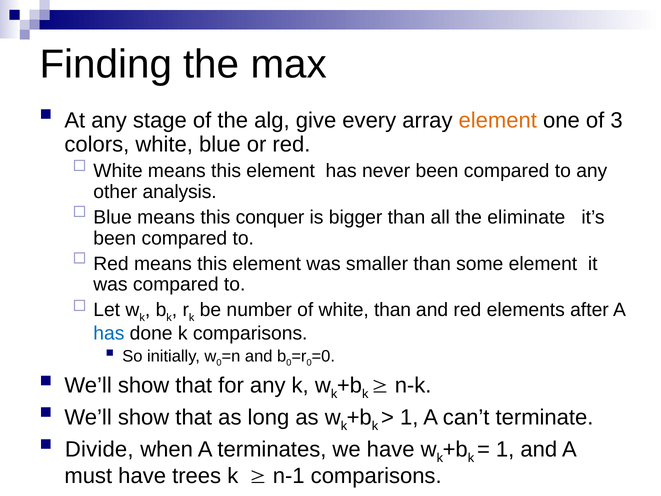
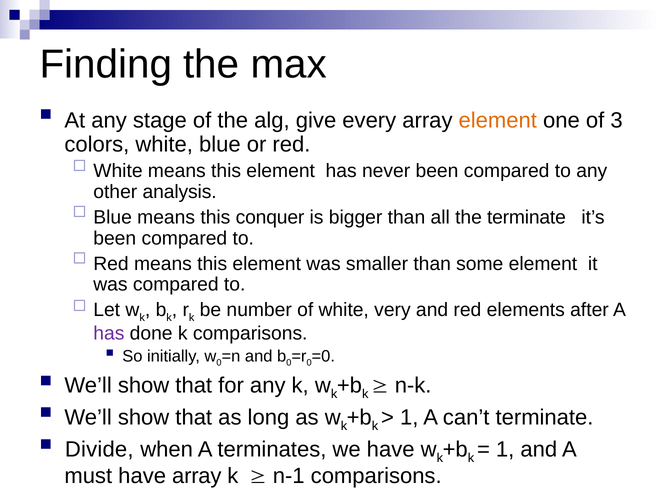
the eliminate: eliminate -> terminate (526, 217)
white than: than -> very (392, 310)
has colour: blue -> purple (109, 333)
have trees: trees -> array (197, 476)
